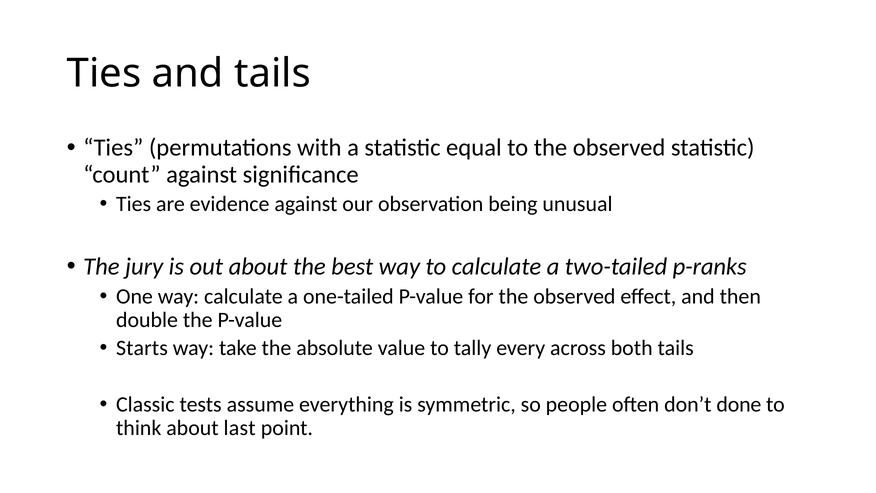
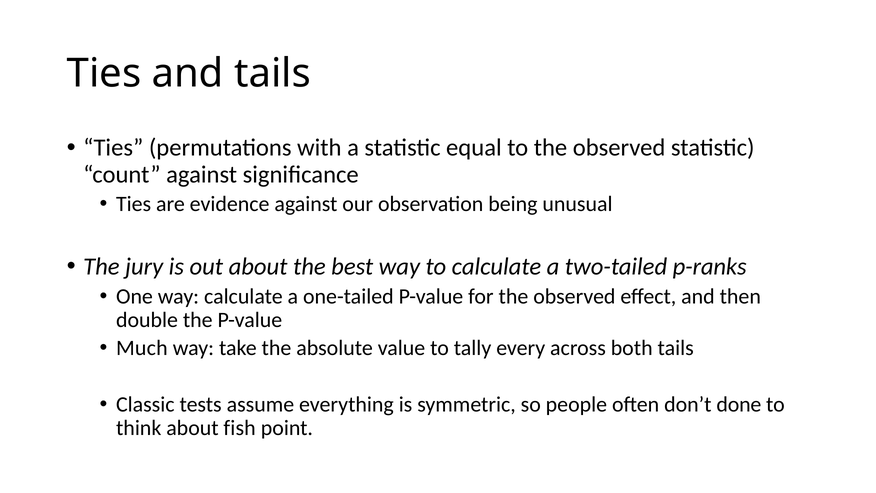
Starts: Starts -> Much (142, 348)
last: last -> fish (240, 428)
